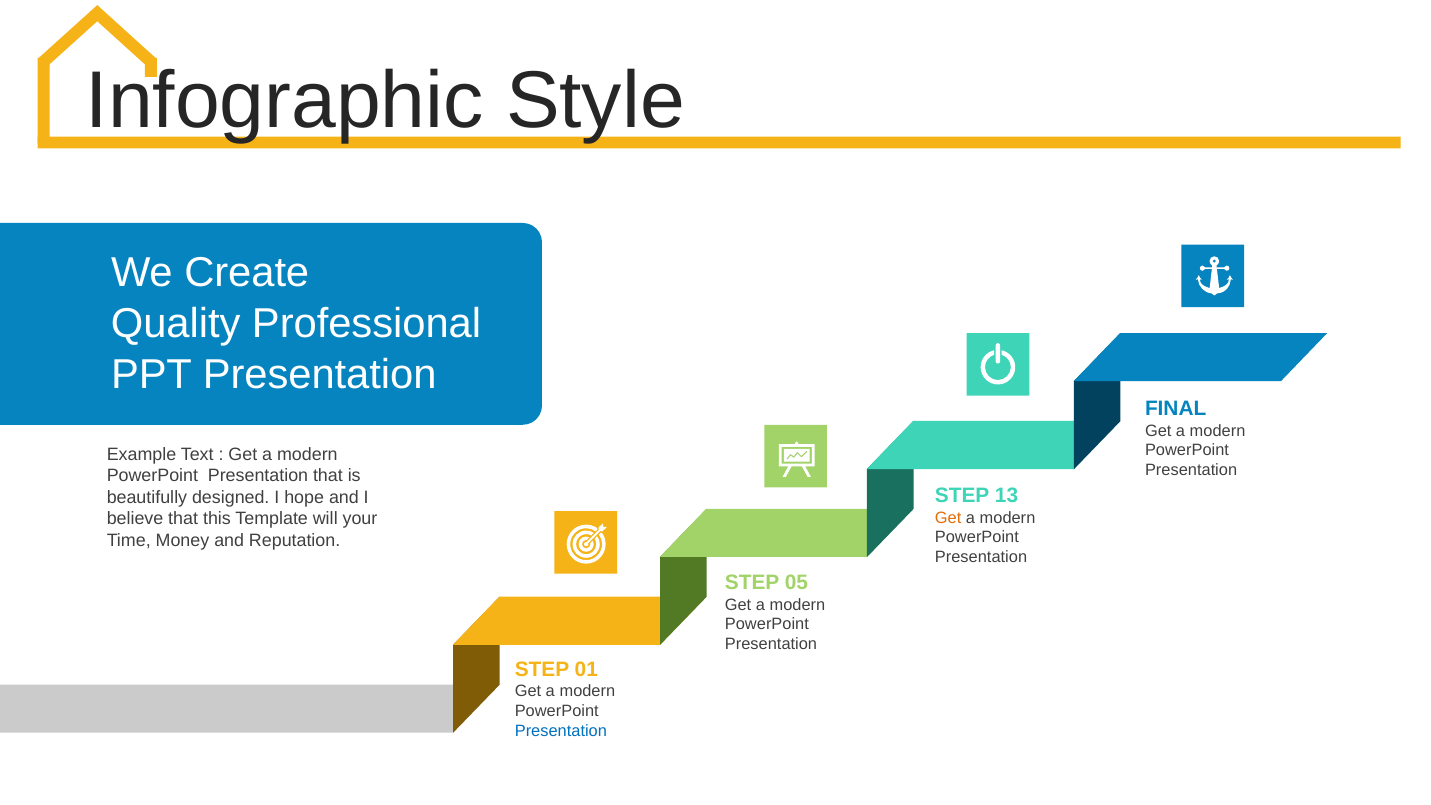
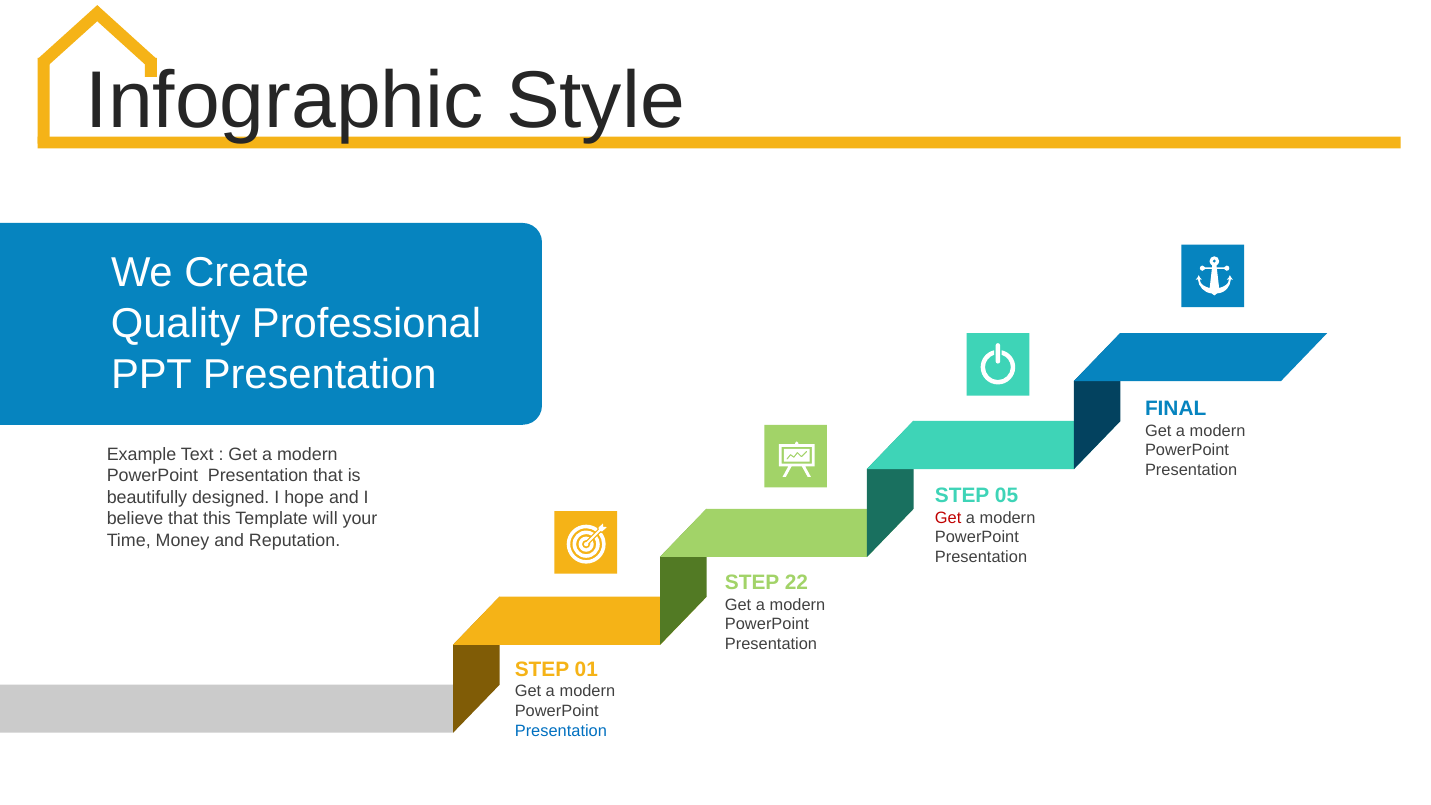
13: 13 -> 05 (1006, 495)
Get colour: orange -> red (948, 518)
05: 05 -> 22 (796, 582)
